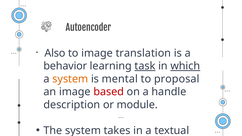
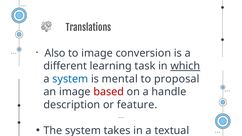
Autoencoder: Autoencoder -> Translations (88, 28)
translation: translation -> conversion (143, 53)
behavior: behavior -> different (65, 66)
task underline: present -> none (145, 66)
system colour: orange -> blue (70, 79)
module: module -> feature (137, 105)
